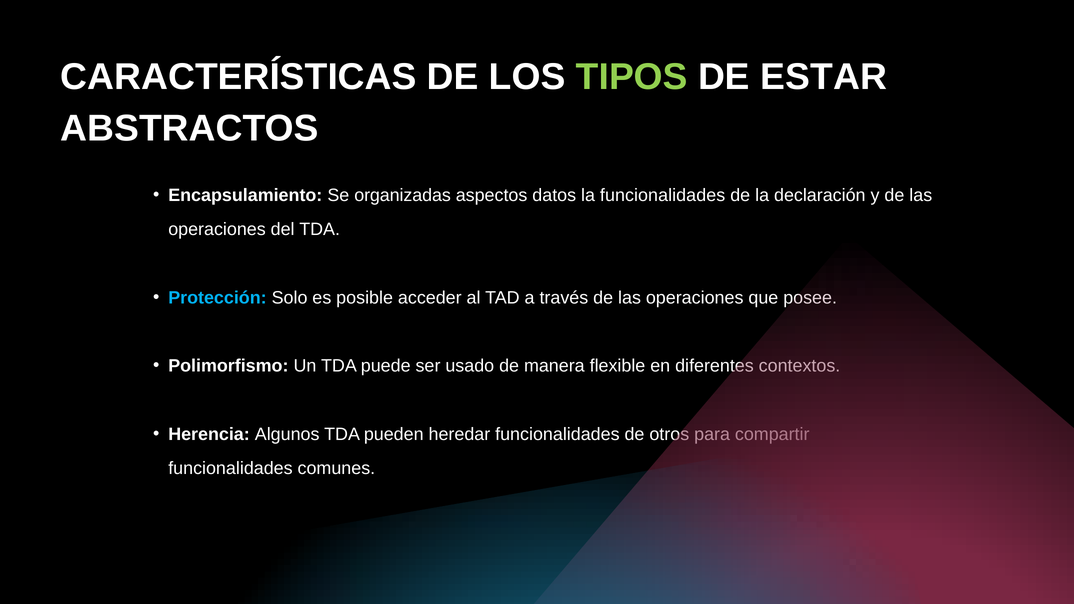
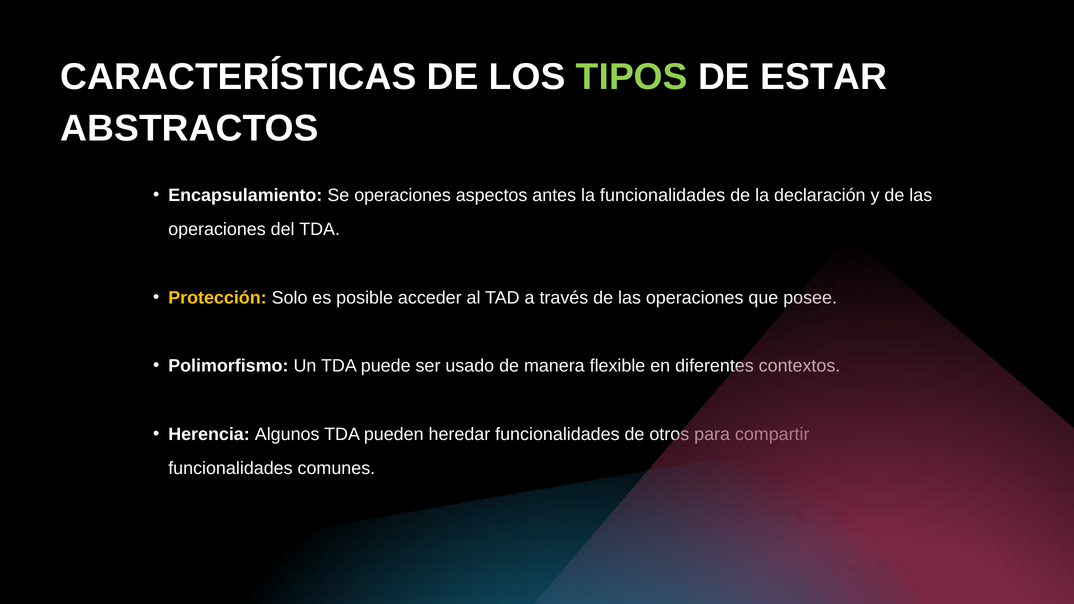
Se organizadas: organizadas -> operaciones (403, 195)
datos: datos -> antes (554, 195)
Protección colour: light blue -> yellow (217, 298)
